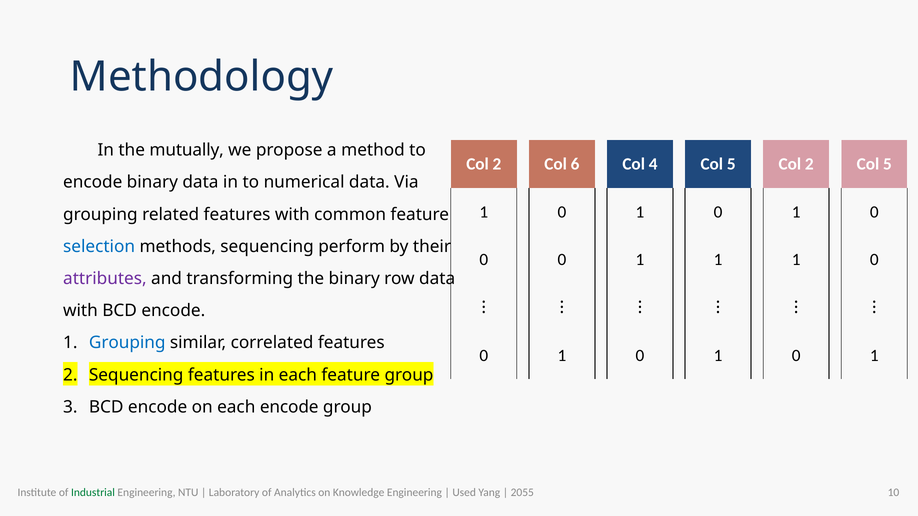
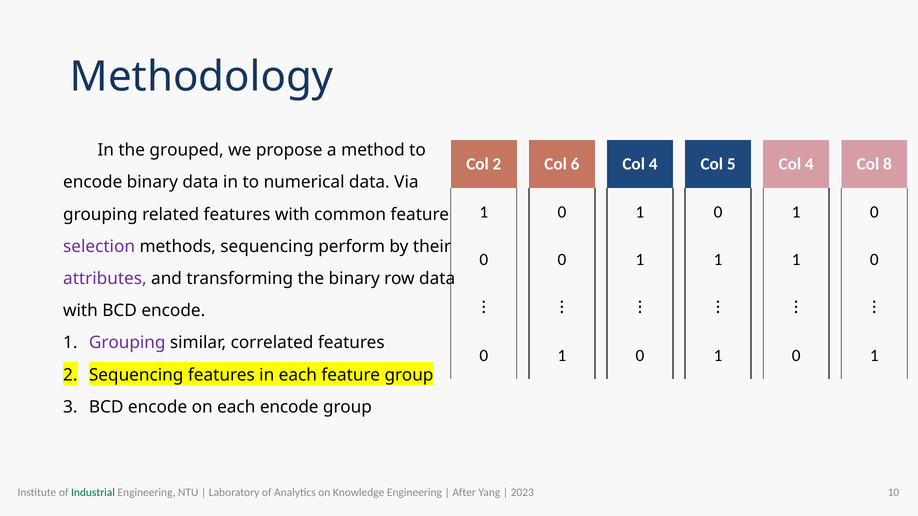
mutually: mutually -> grouped (187, 150)
2: 2 -> 4 (809, 164)
5: 5 -> 8 (887, 164)
selection colour: blue -> purple (99, 247)
Grouping colour: blue -> purple (127, 343)
Used: Used -> After (464, 493)
2055: 2055 -> 2023 (522, 493)
